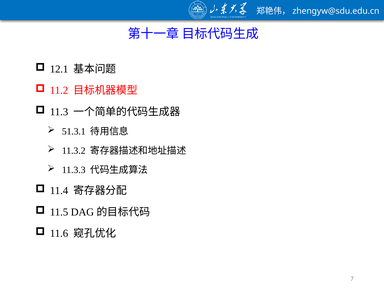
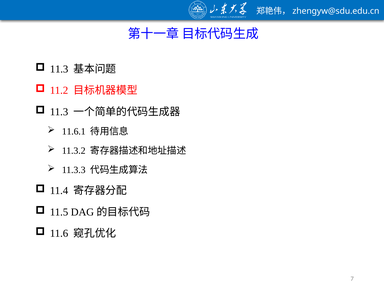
12.1: 12.1 -> 11.3 (59, 69)
51.3.1: 51.3.1 -> 11.6.1 (74, 132)
